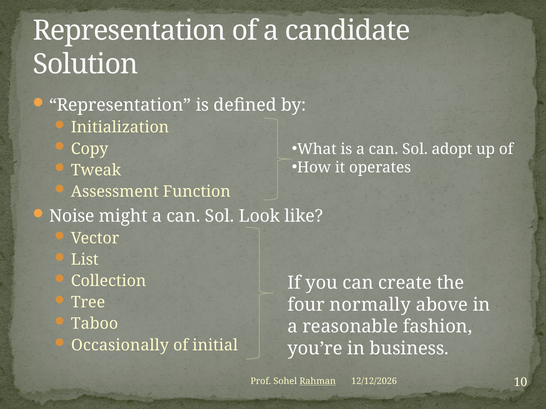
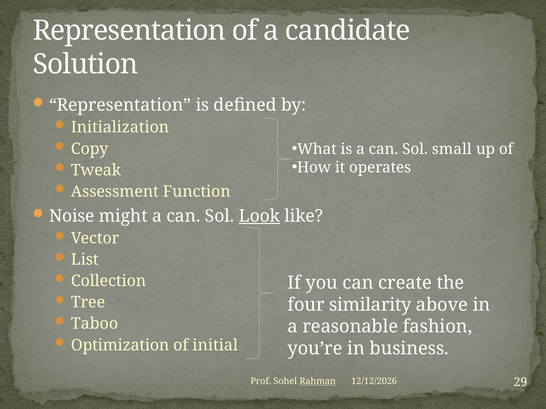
adopt: adopt -> small (452, 149)
Look underline: none -> present (259, 216)
normally: normally -> similarity (370, 305)
Occasionally: Occasionally -> Optimization (120, 346)
10: 10 -> 29 (520, 383)
